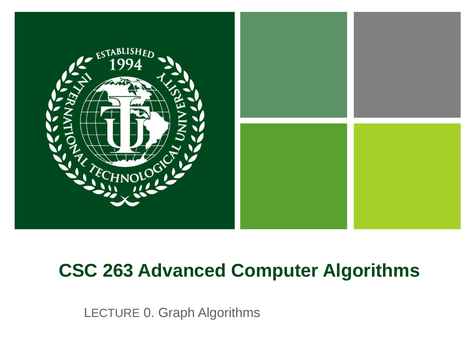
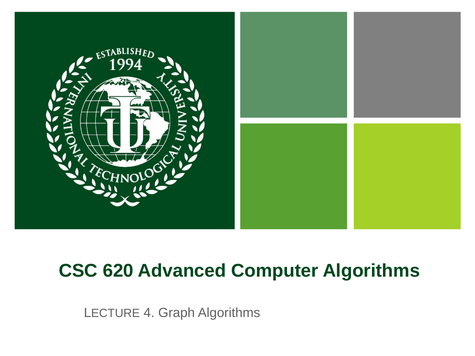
263: 263 -> 620 (118, 271)
0: 0 -> 4 (149, 313)
